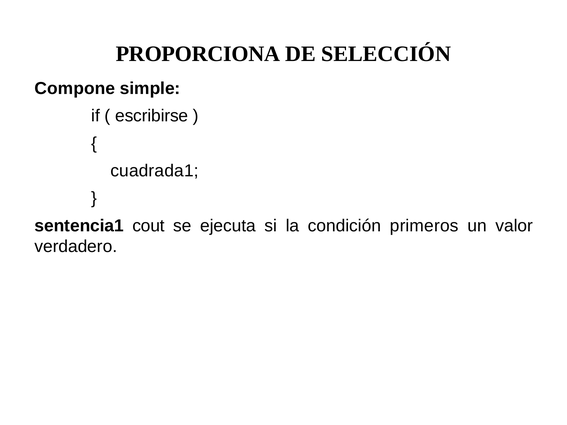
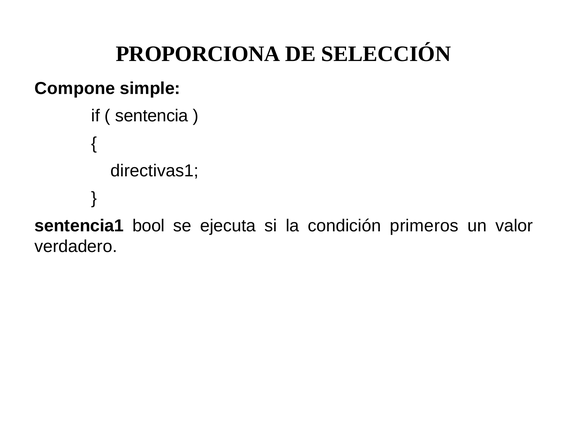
escribirse: escribirse -> sentencia (152, 116)
cuadrada1: cuadrada1 -> directivas1 (155, 171)
cout: cout -> bool (149, 226)
